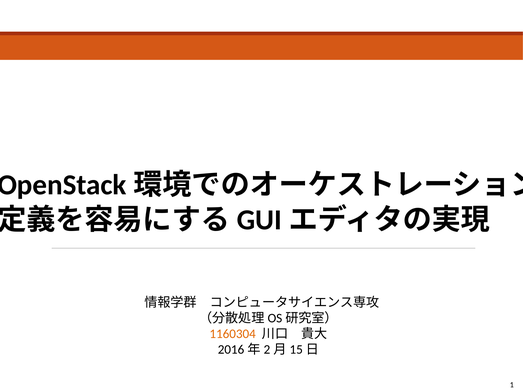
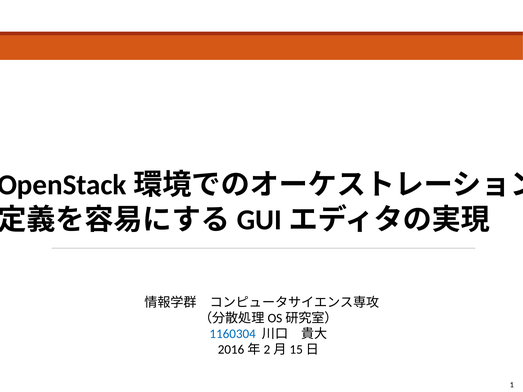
1160304 colour: orange -> blue (233, 334)
